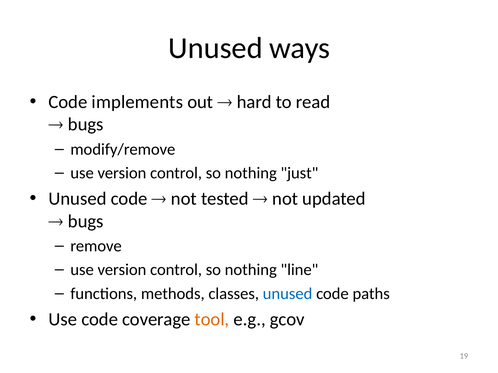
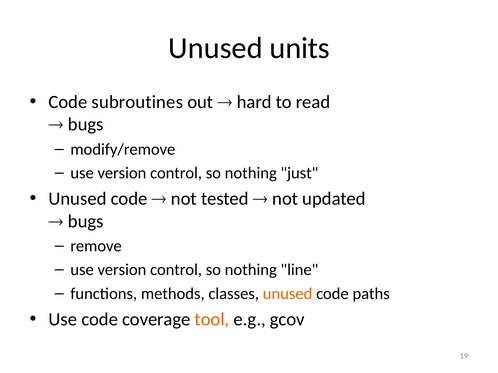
ways: ways -> units (300, 48)
implements: implements -> subroutines (137, 102)
unused colour: blue -> orange (288, 294)
